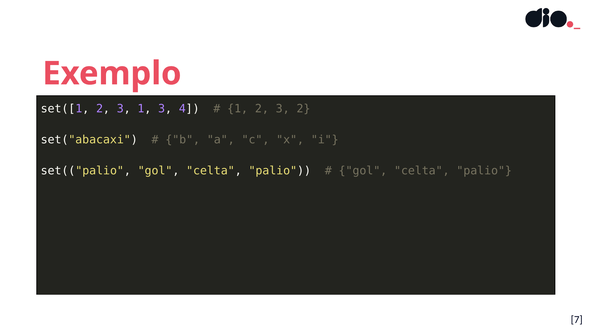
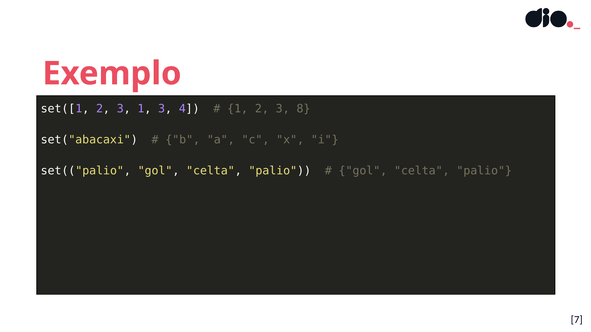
3 2: 2 -> 8 (303, 109)
